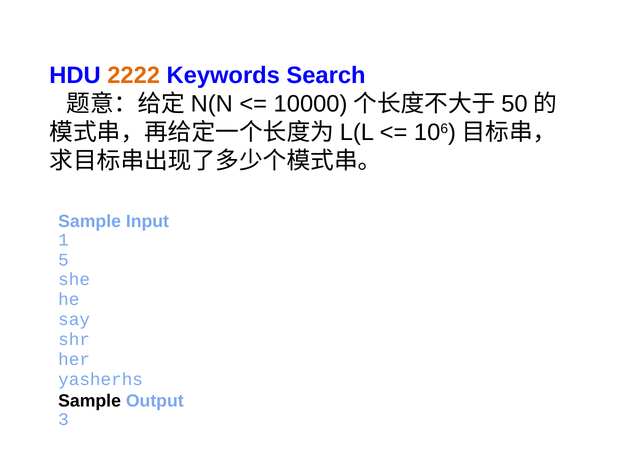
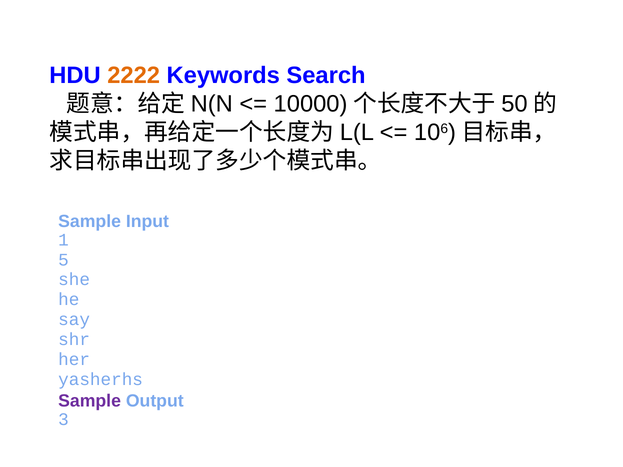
Sample colour: black -> purple (90, 401)
